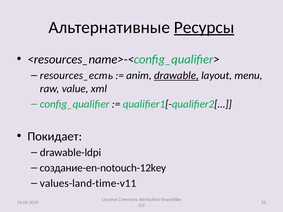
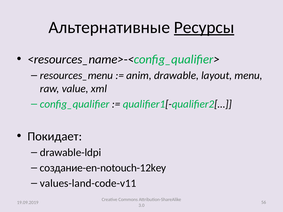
resources_есть: resources_есть -> resources_menu (77, 76)
drawable underline: present -> none (176, 76)
values-land-time-v11: values-land-time-v11 -> values-land-code-v11 (88, 184)
